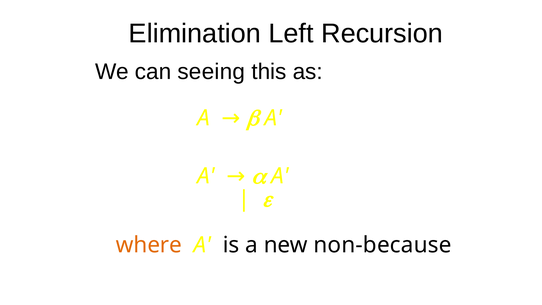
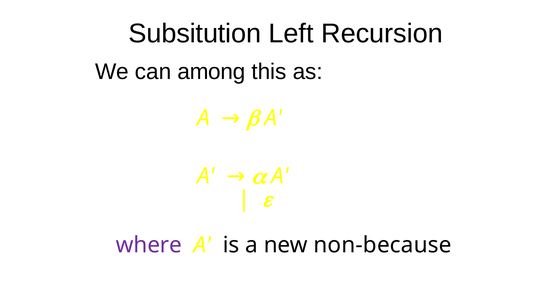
Elimination: Elimination -> Subsitution (195, 34)
seeing: seeing -> among (211, 72)
where colour: orange -> purple (149, 245)
